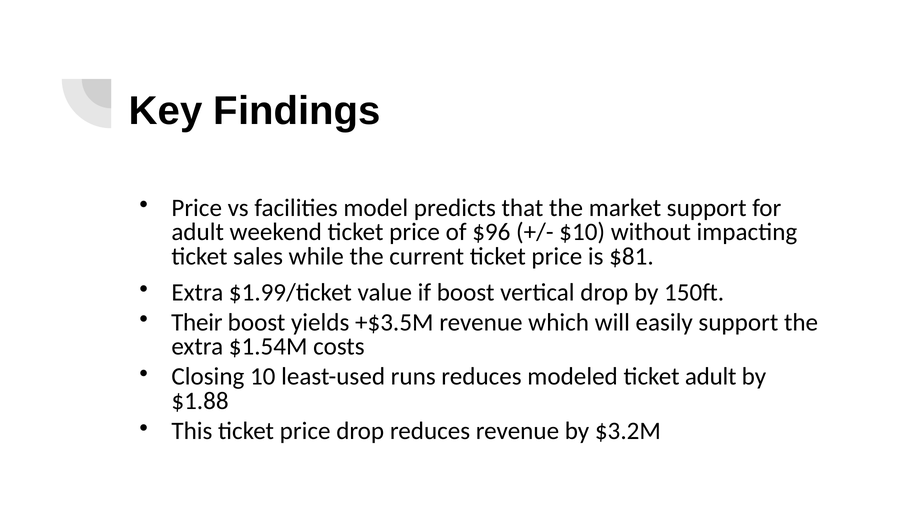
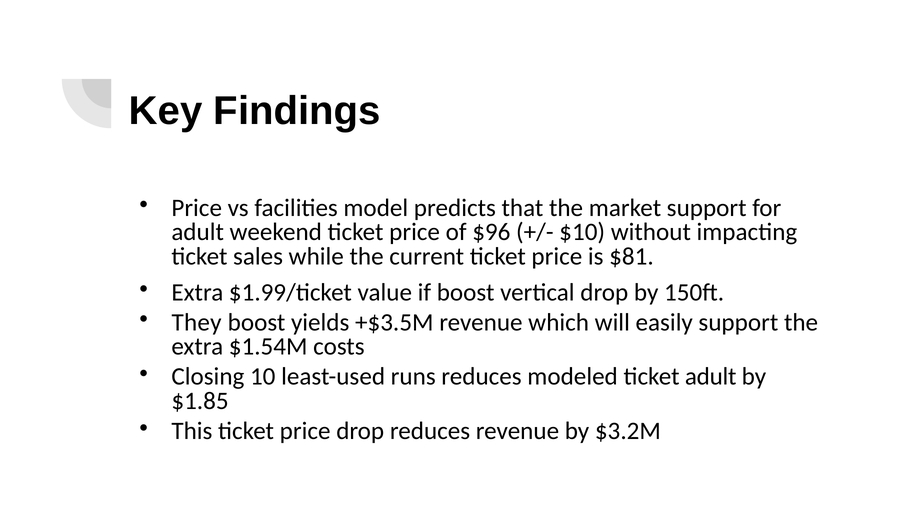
Their: Their -> They (197, 322)
$1.88: $1.88 -> $1.85 (200, 401)
